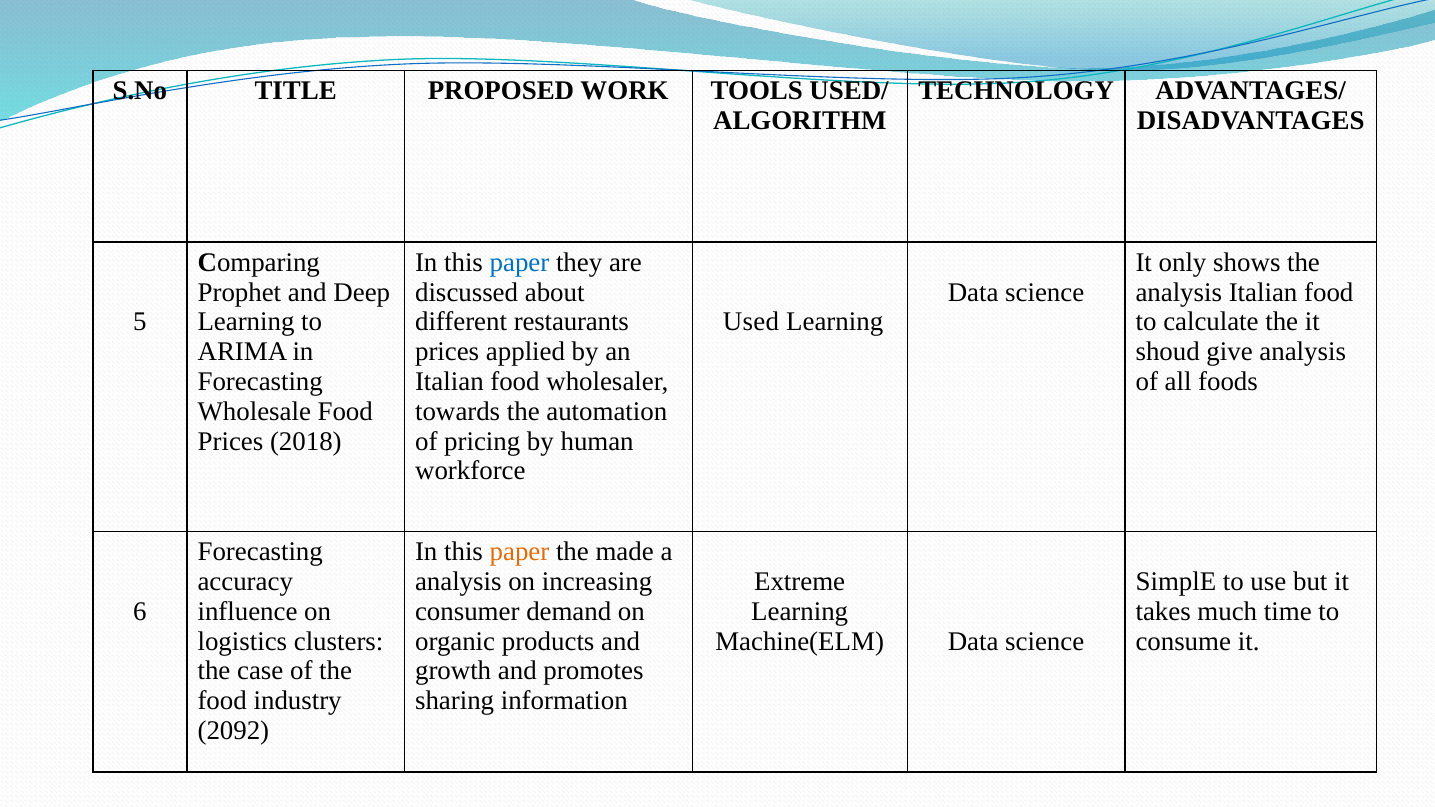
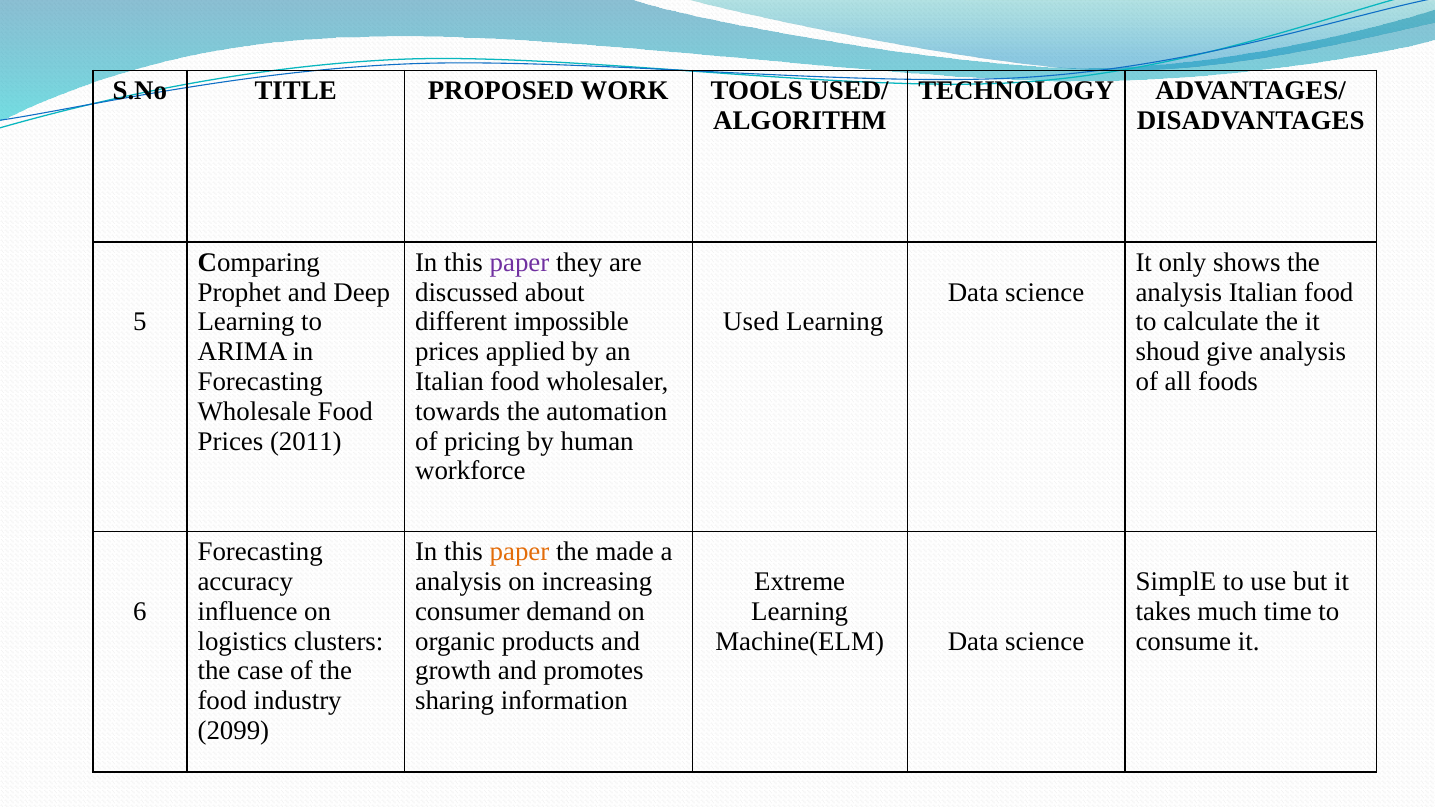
paper colour: blue -> purple (519, 263)
restaurants: restaurants -> impossible (571, 322)
2018: 2018 -> 2011 (306, 441)
2092: 2092 -> 2099 (233, 731)
